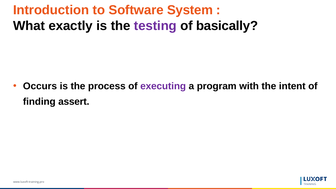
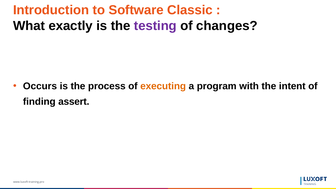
System: System -> Classic (190, 10)
basically: basically -> changes (227, 26)
executing colour: purple -> orange (163, 86)
